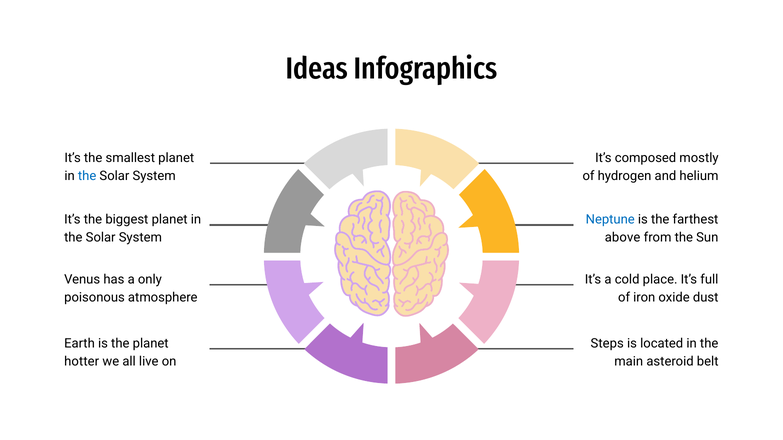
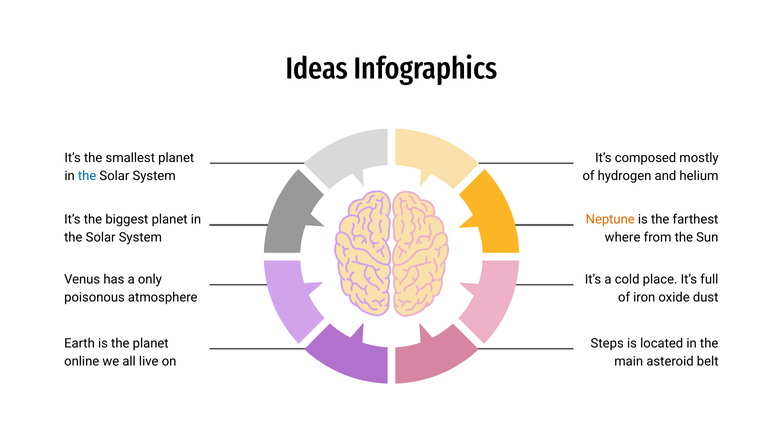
Neptune colour: blue -> orange (610, 220)
above: above -> where (623, 238)
hotter: hotter -> online (82, 362)
